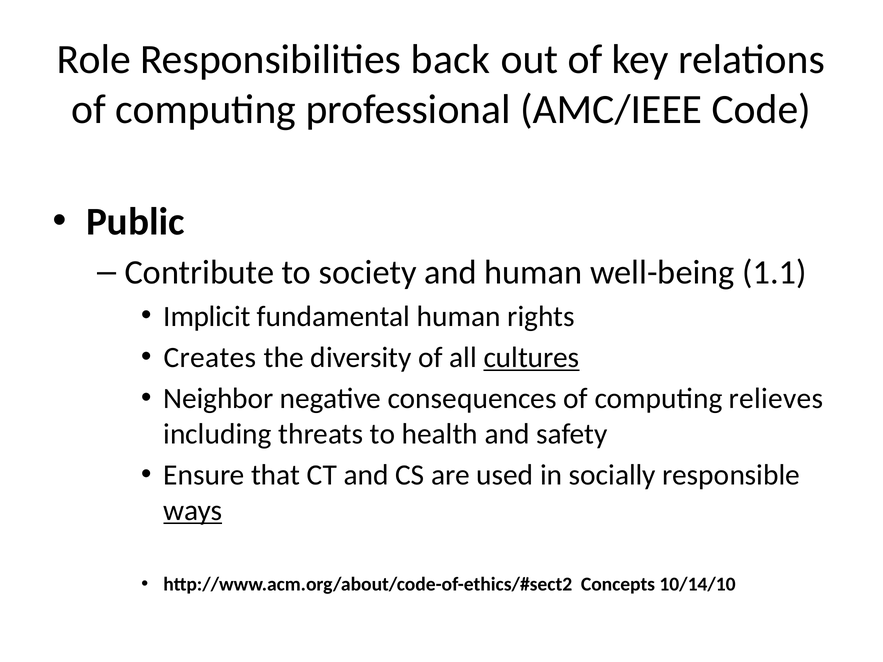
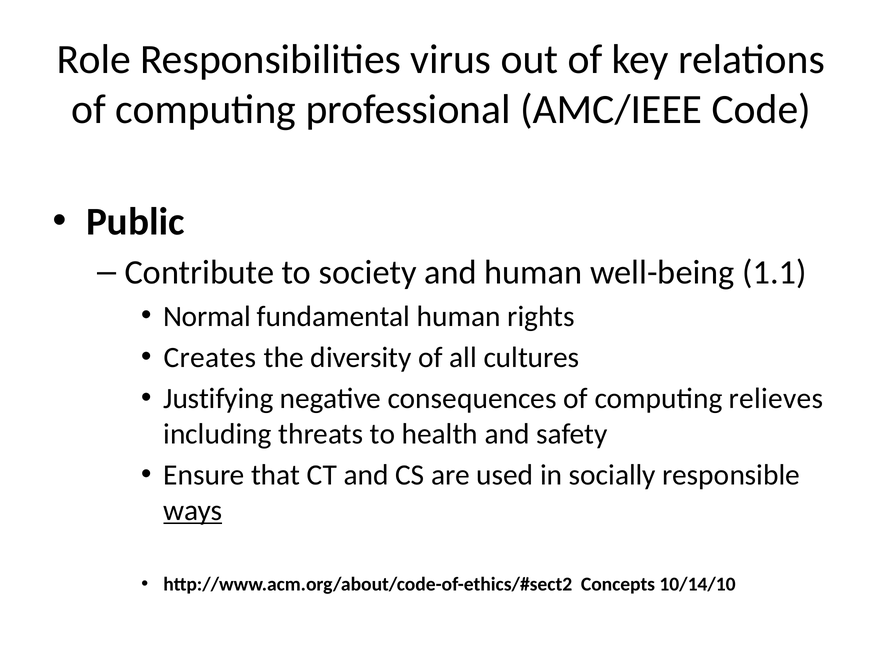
back: back -> virus (451, 60)
Implicit: Implicit -> Normal (207, 316)
cultures underline: present -> none (532, 358)
Neighbor: Neighbor -> Justifying (218, 399)
